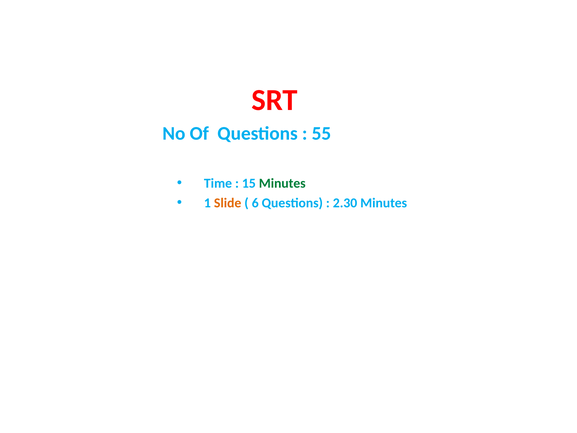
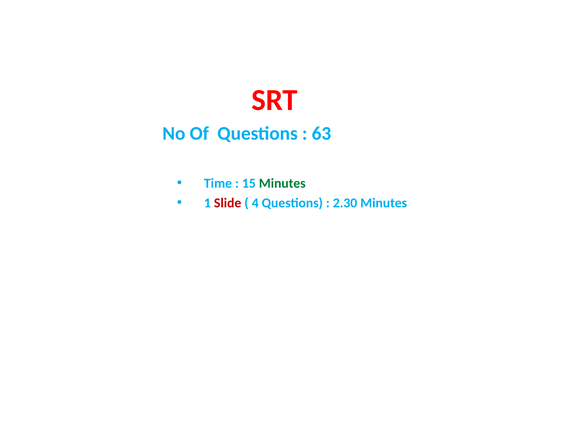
55: 55 -> 63 (322, 133)
Slide colour: orange -> red (228, 203)
6: 6 -> 4 (255, 203)
